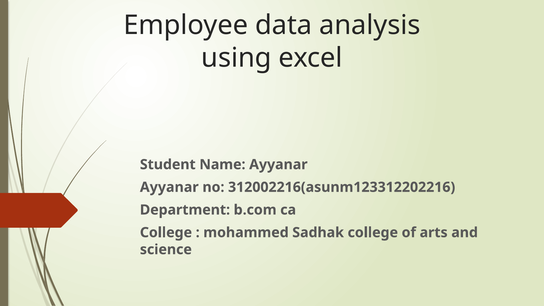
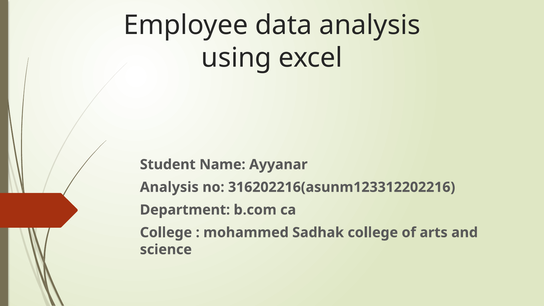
Ayyanar: Ayyanar -> Analysis (169, 187)
312002216(asunm123312202216: 312002216(asunm123312202216 -> 316202216(asunm123312202216 (342, 187)
